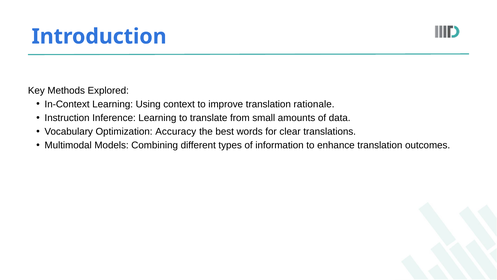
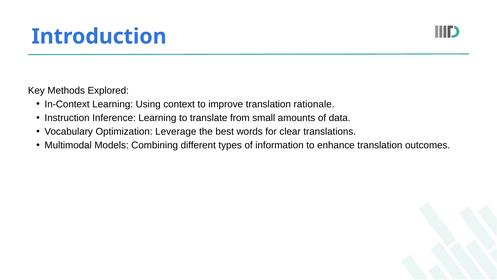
Accuracy: Accuracy -> Leverage (176, 132)
